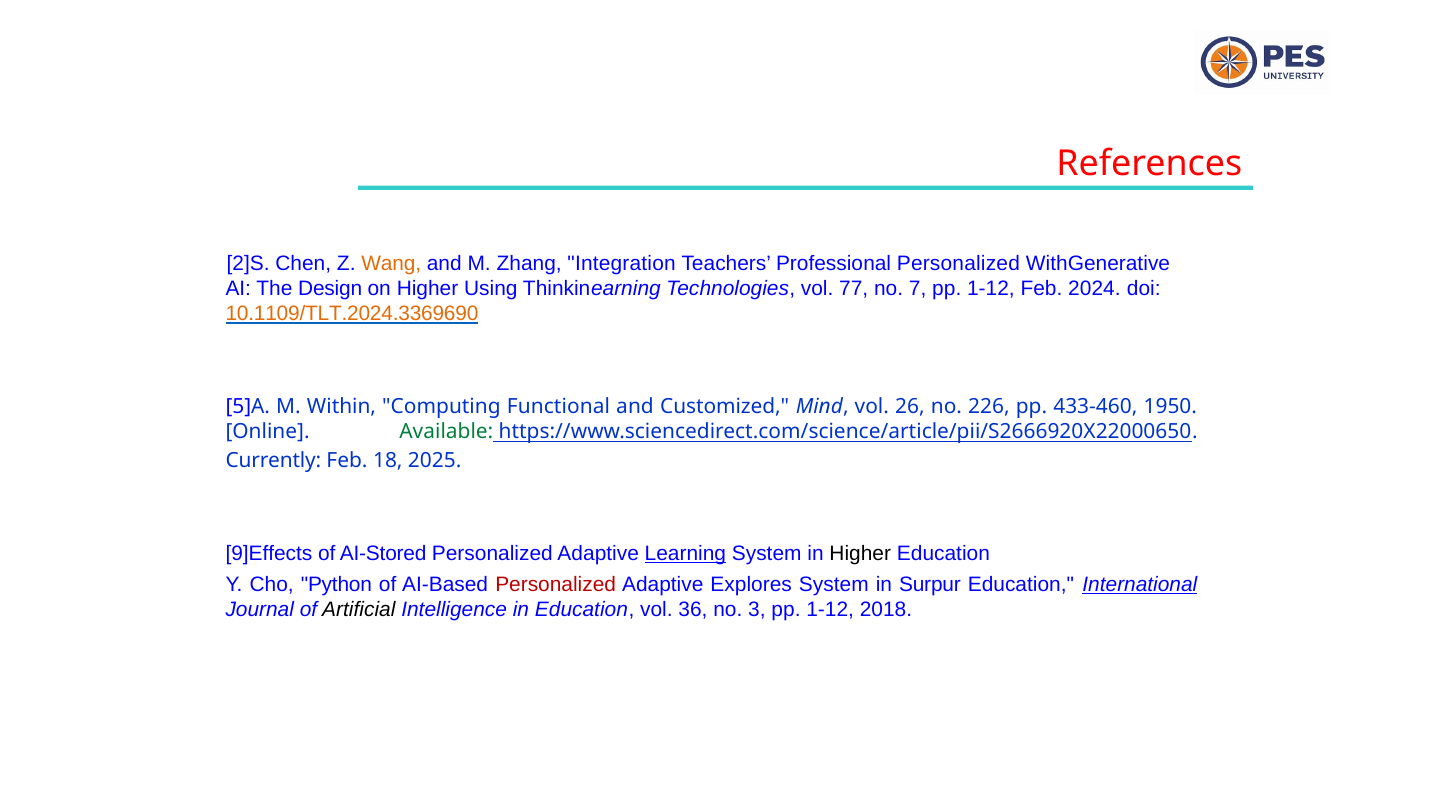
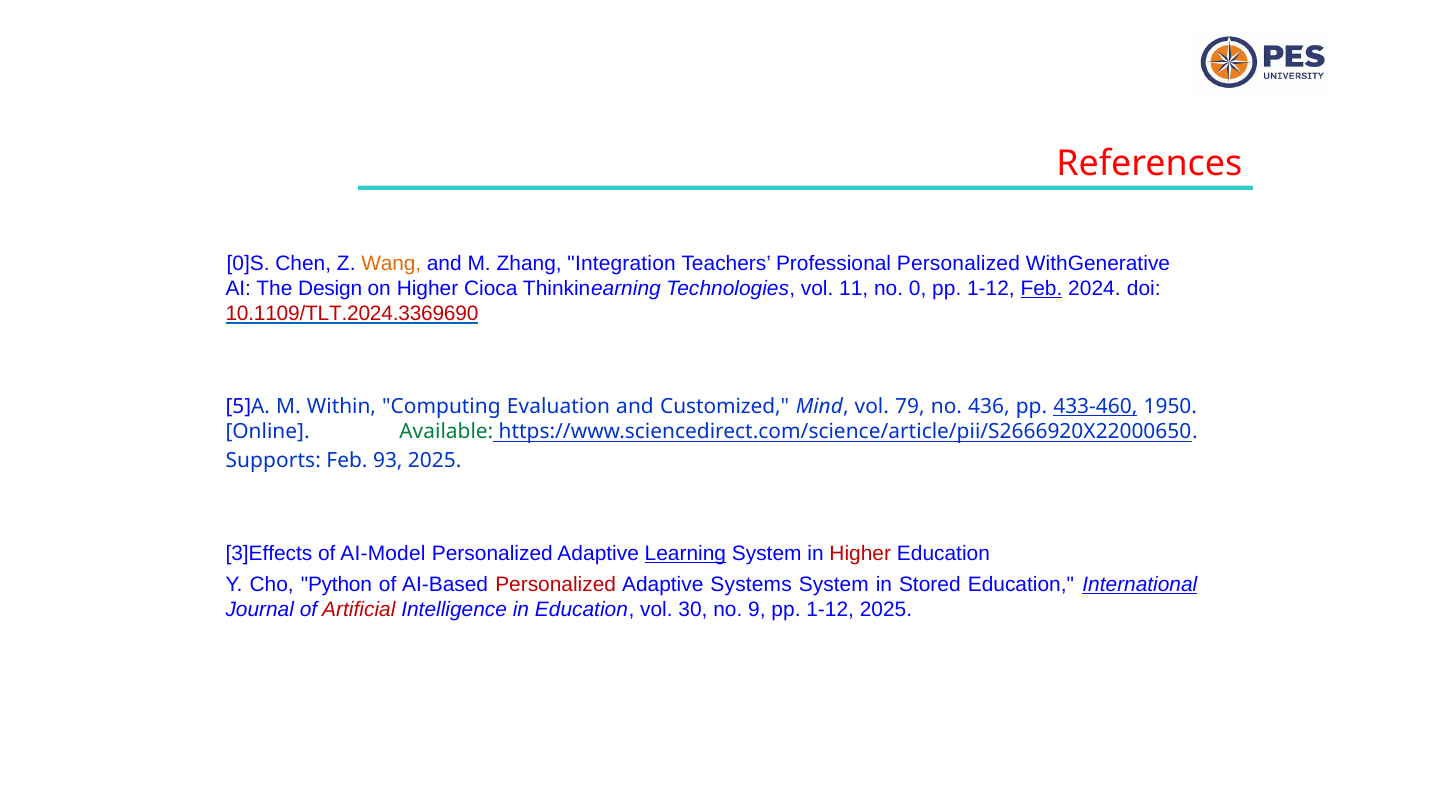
2]S: 2]S -> 0]S (248, 264)
Using: Using -> Cioca (491, 289)
77: 77 -> 11 (854, 289)
7: 7 -> 0 (918, 289)
Feb underline: none -> present (1041, 289)
10.1109/TLT.2024.3369690 colour: orange -> red (352, 314)
Functional: Functional -> Evaluation (558, 407)
26: 26 -> 79 (910, 407)
226: 226 -> 436 (989, 407)
433-460 underline: none -> present (1095, 407)
Currently: Currently -> Supports (273, 461)
18: 18 -> 93 (388, 461)
9]Effects: 9]Effects -> 3]Effects (269, 554)
AI-Stored: AI-Stored -> AI-Model (383, 554)
Higher colour: black -> red (860, 554)
Explores: Explores -> Systems (751, 585)
Surpur: Surpur -> Stored (930, 585)
Artificial colour: black -> red (359, 610)
36: 36 -> 30 (693, 610)
3: 3 -> 9 (757, 610)
1-12 2018: 2018 -> 2025 (886, 610)
